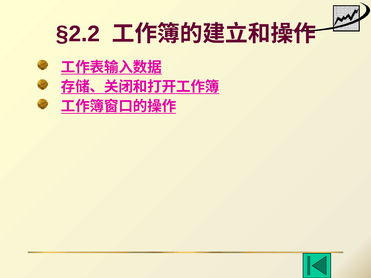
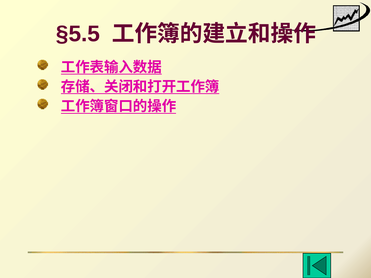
§2.2: §2.2 -> §5.5 (78, 34)
